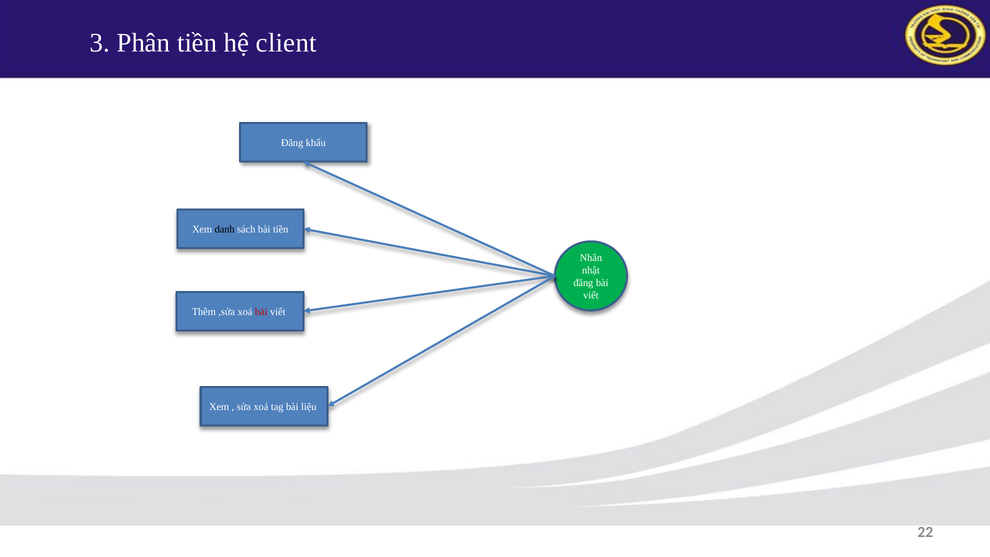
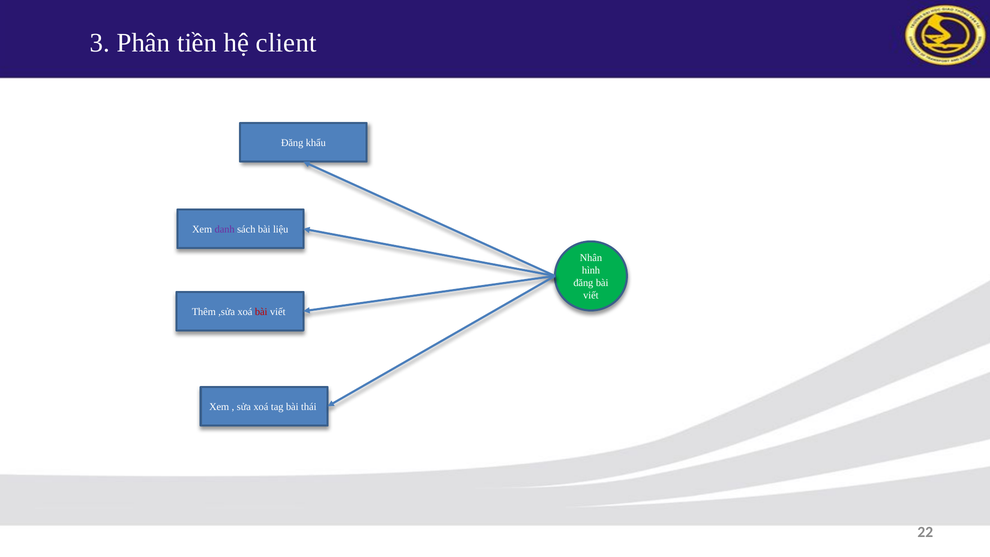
danh colour: black -> purple (225, 229)
bài tiền: tiền -> liệu (281, 229)
nhật: nhật -> hình (591, 270)
liệu: liệu -> thái (309, 407)
